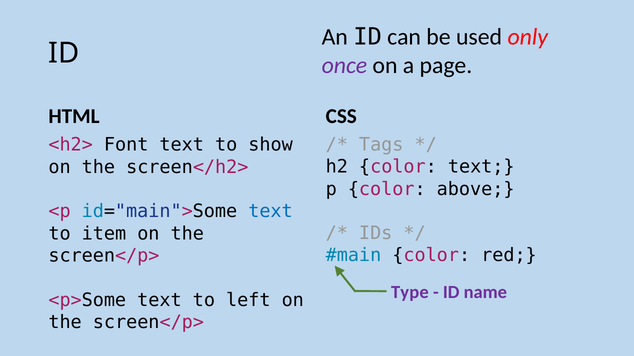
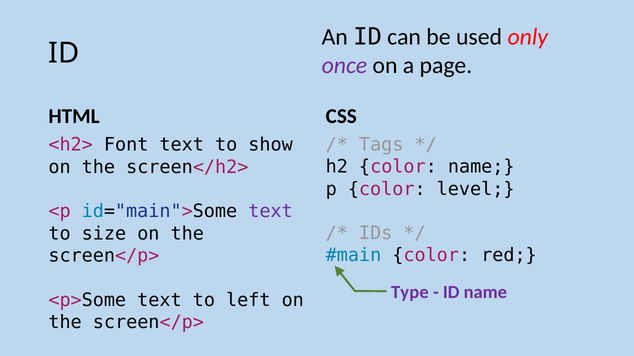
color text: text -> name (481, 167)
above: above -> level (476, 189)
text colour: blue -> purple (271, 212)
item: item -> size (104, 234)
